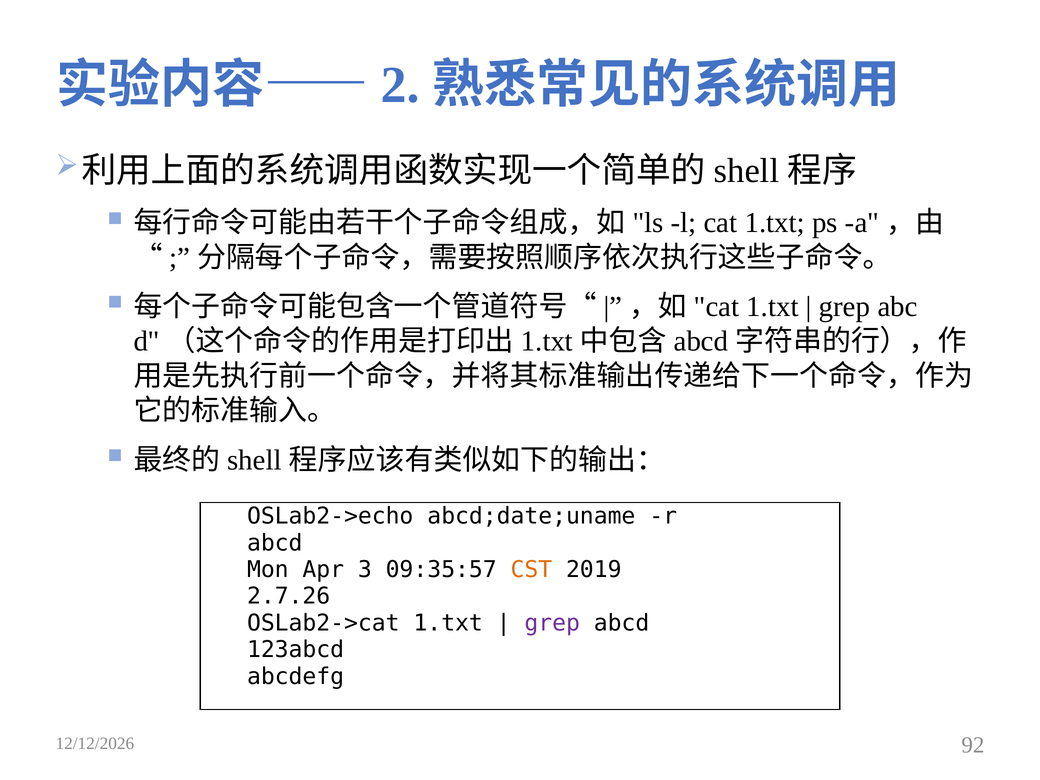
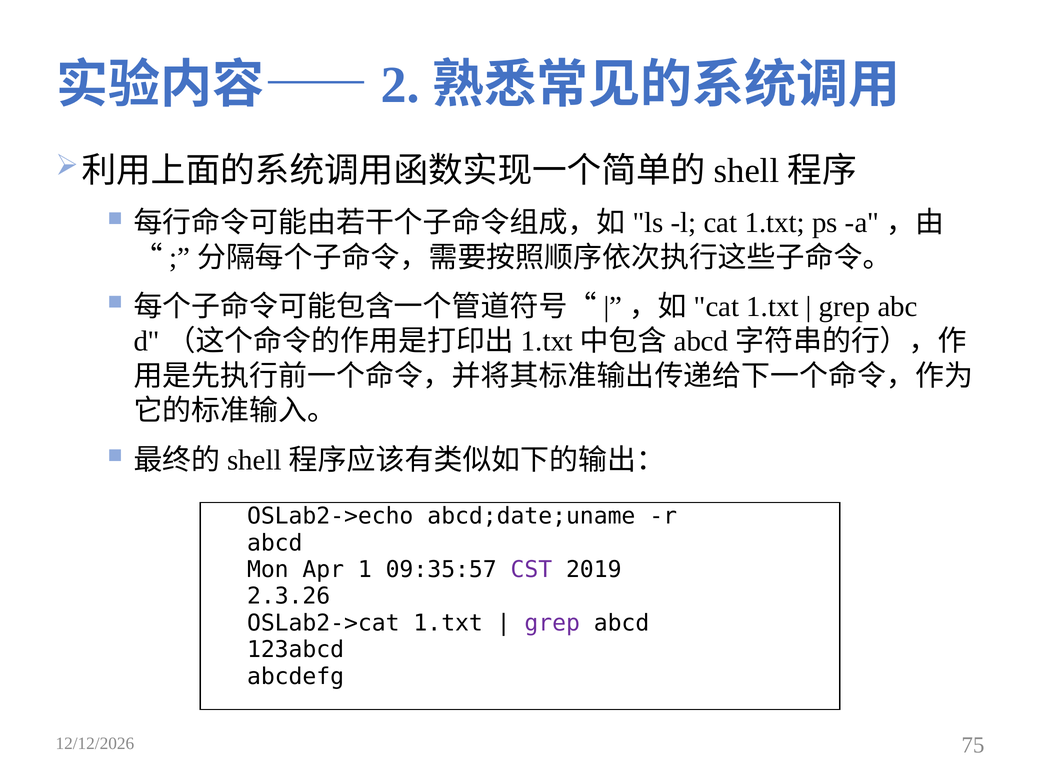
3: 3 -> 1 (365, 570)
CST colour: orange -> purple (531, 570)
2.7.26: 2.7.26 -> 2.3.26 (289, 596)
92: 92 -> 75 (973, 745)
